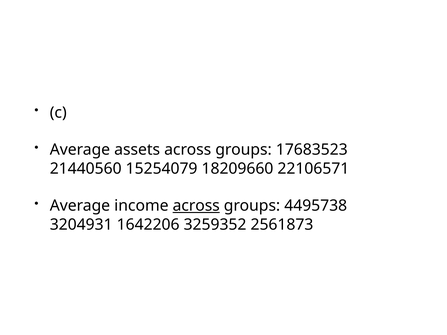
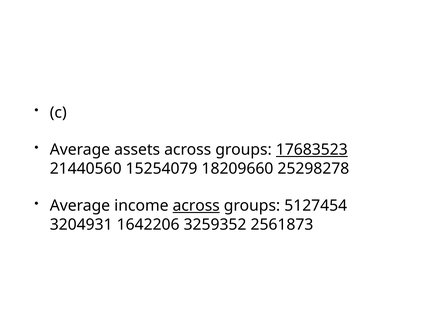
17683523 underline: none -> present (312, 150)
22106571: 22106571 -> 25298278 (313, 169)
4495738: 4495738 -> 5127454 (316, 206)
